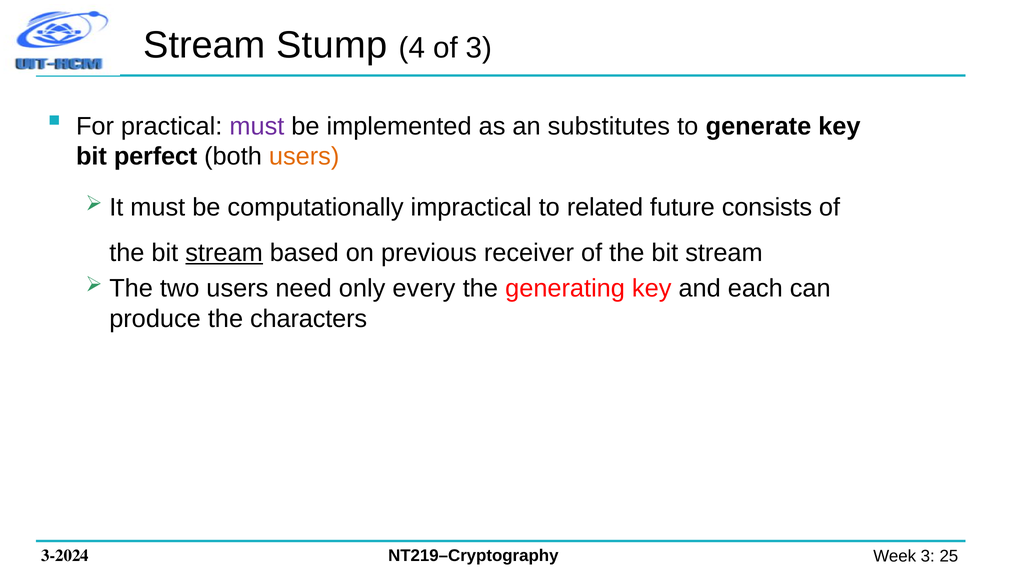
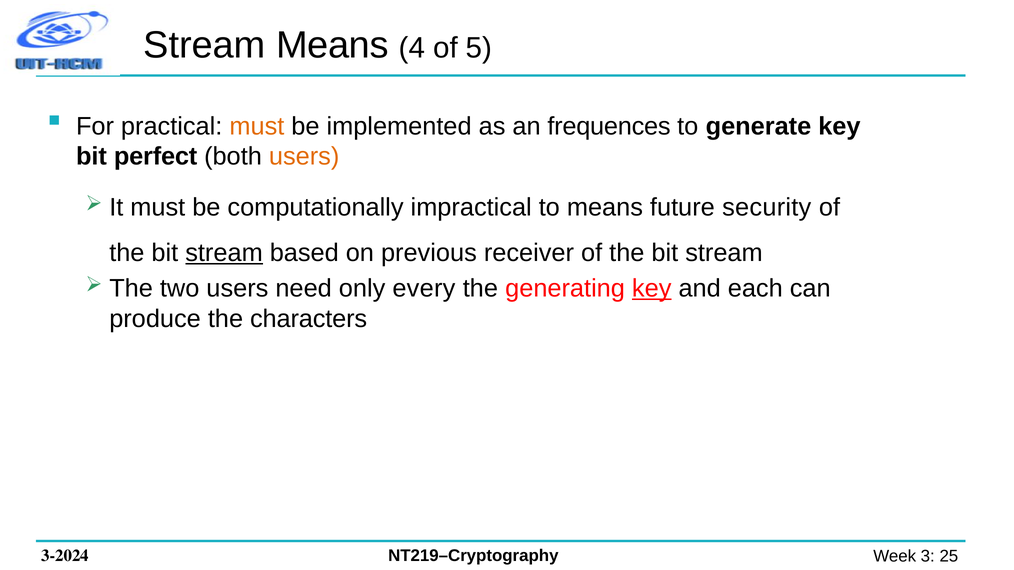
Stream Stump: Stump -> Means (332, 45)
of 3: 3 -> 5 (479, 48)
must colour: purple -> orange (257, 126)
substitutes: substitutes -> frequences (609, 126)
to related: related -> means (605, 207)
consists: consists -> security (767, 207)
key underline: none -> present (652, 289)
